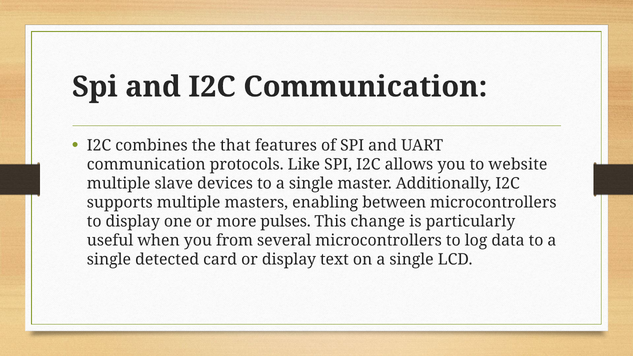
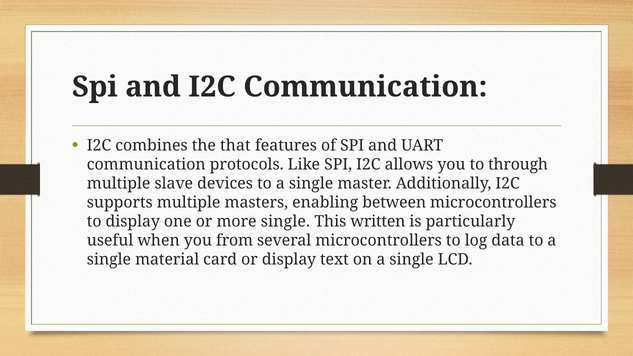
website: website -> through (518, 165)
more pulses: pulses -> single (285, 222)
change: change -> written (378, 222)
detected: detected -> material (167, 260)
